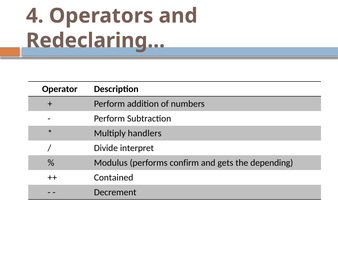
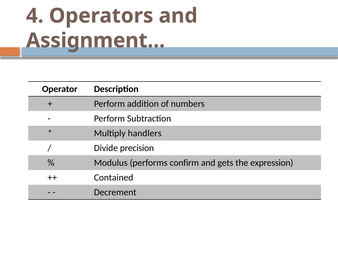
Redeclaring…: Redeclaring… -> Assignment… (96, 41)
interpret: interpret -> precision (137, 148)
depending: depending -> expression (272, 163)
